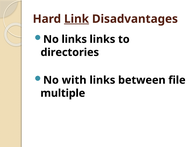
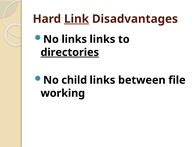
directories underline: none -> present (70, 52)
with: with -> child (74, 80)
multiple: multiple -> working (63, 93)
